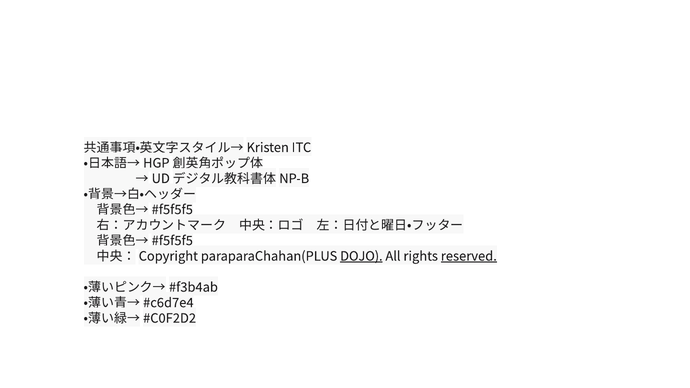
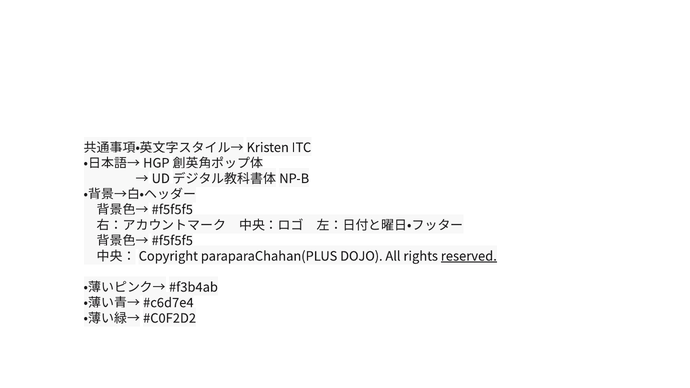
DOJO underline: present -> none (361, 256)
